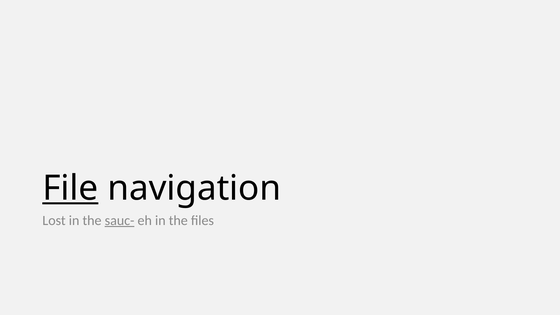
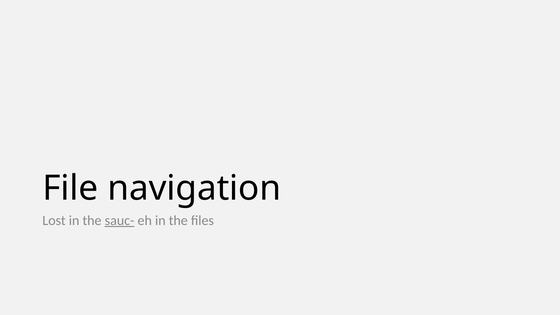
File underline: present -> none (70, 188)
